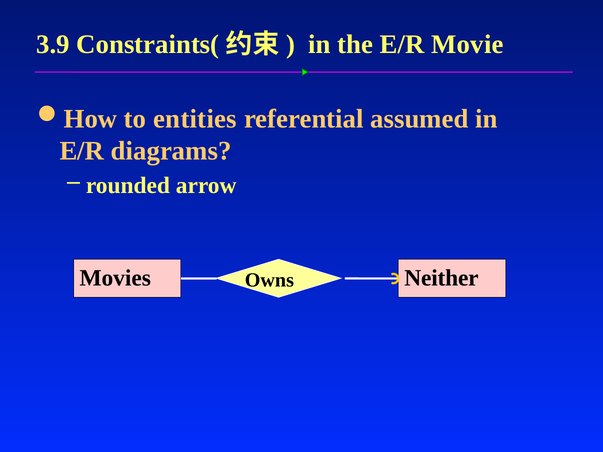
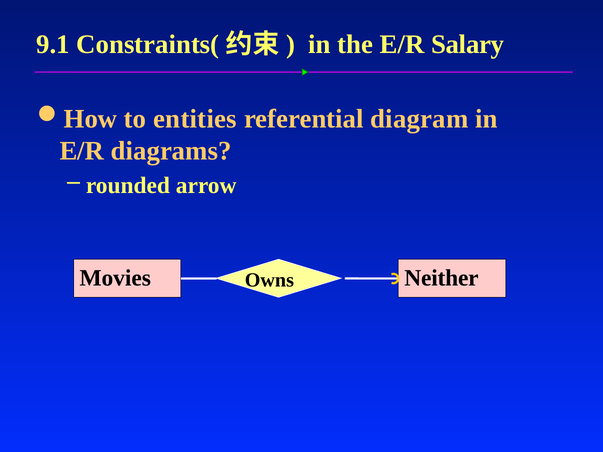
3.9: 3.9 -> 9.1 (53, 45)
Movie: Movie -> Salary (468, 45)
assumed: assumed -> diagram (419, 119)
